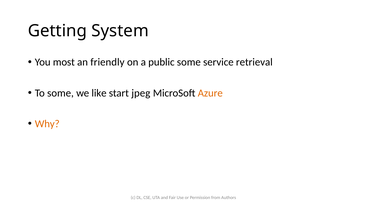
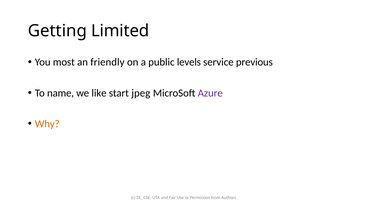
System: System -> Limited (120, 31)
public some: some -> levels (189, 62)
retrieval: retrieval -> previous (254, 62)
To some: some -> name (61, 93)
Azure colour: orange -> purple (210, 93)
